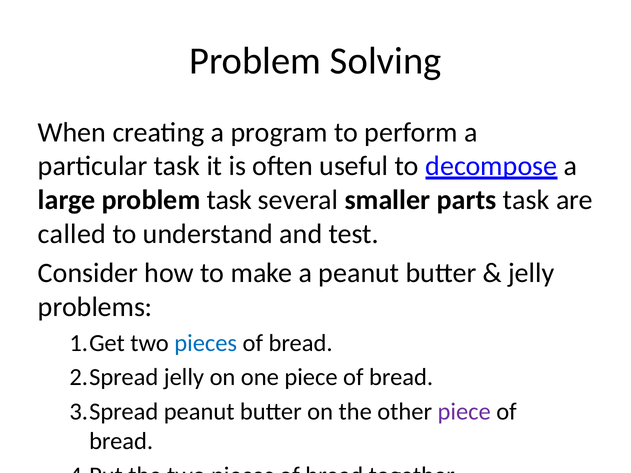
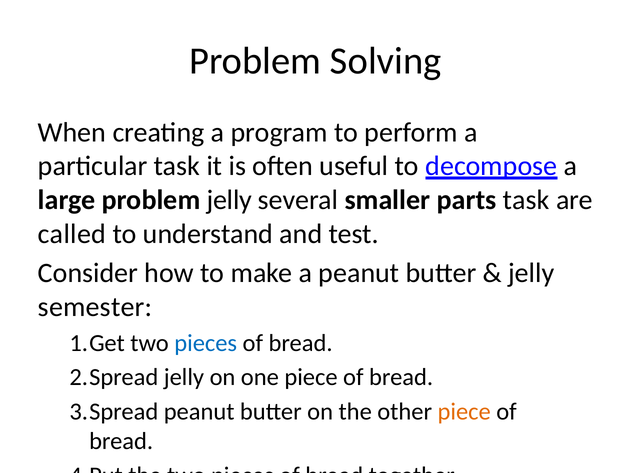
problem task: task -> jelly (229, 200)
problems: problems -> semester (95, 307)
piece colour: purple -> orange (464, 412)
